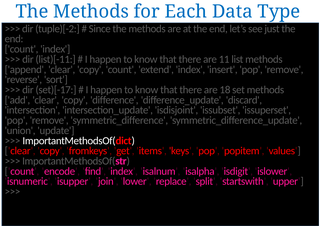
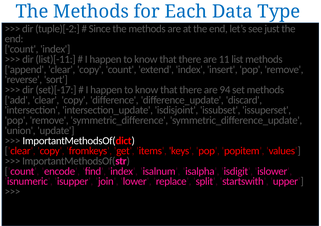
18: 18 -> 94 (225, 90)
